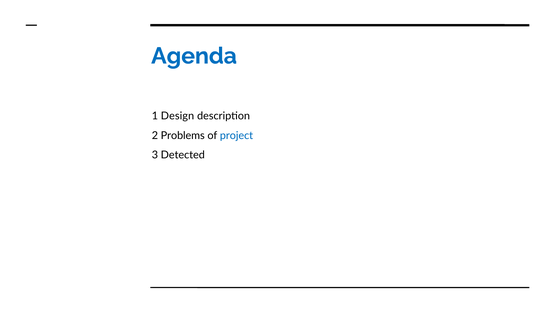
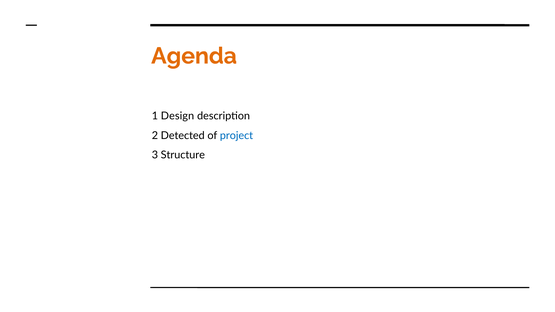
Agenda colour: blue -> orange (194, 56)
Problems: Problems -> Detected (183, 136)
Detected: Detected -> Structure (183, 155)
